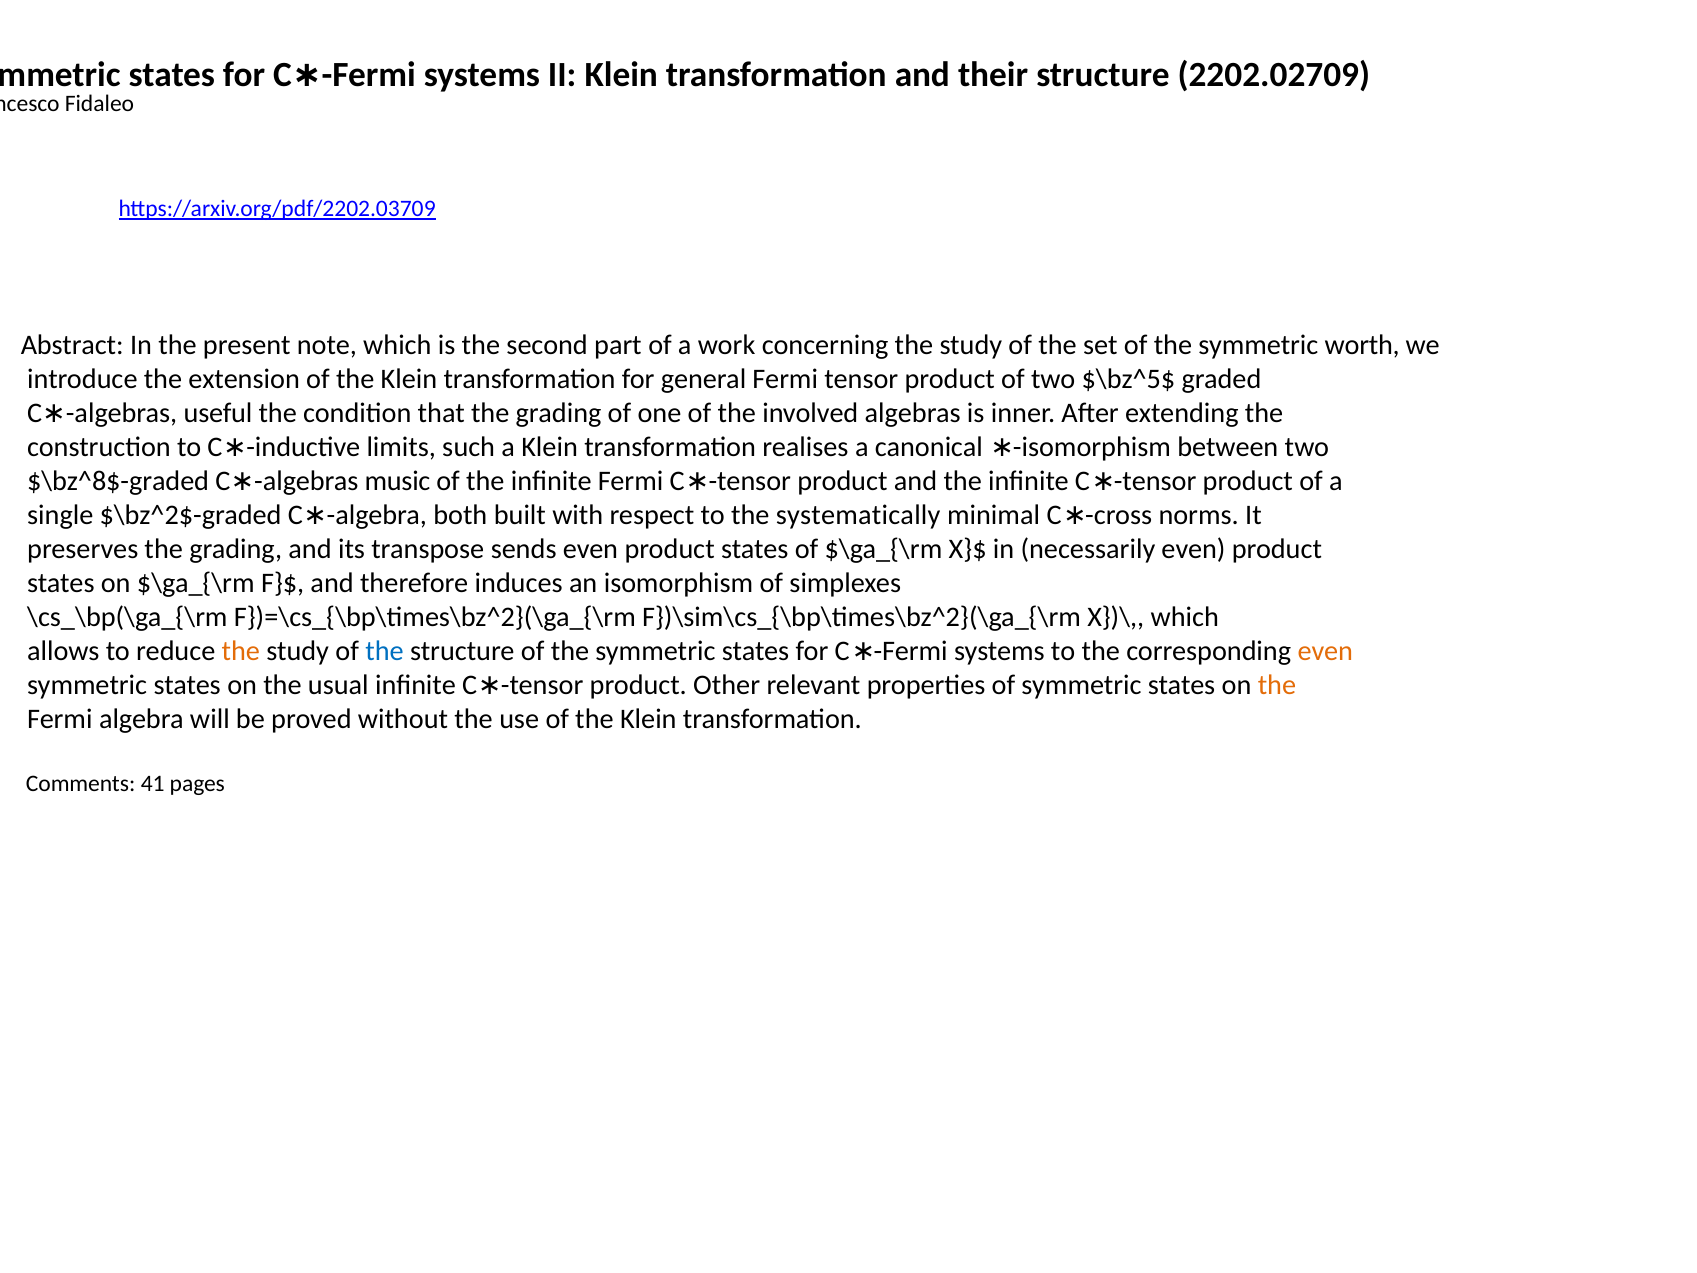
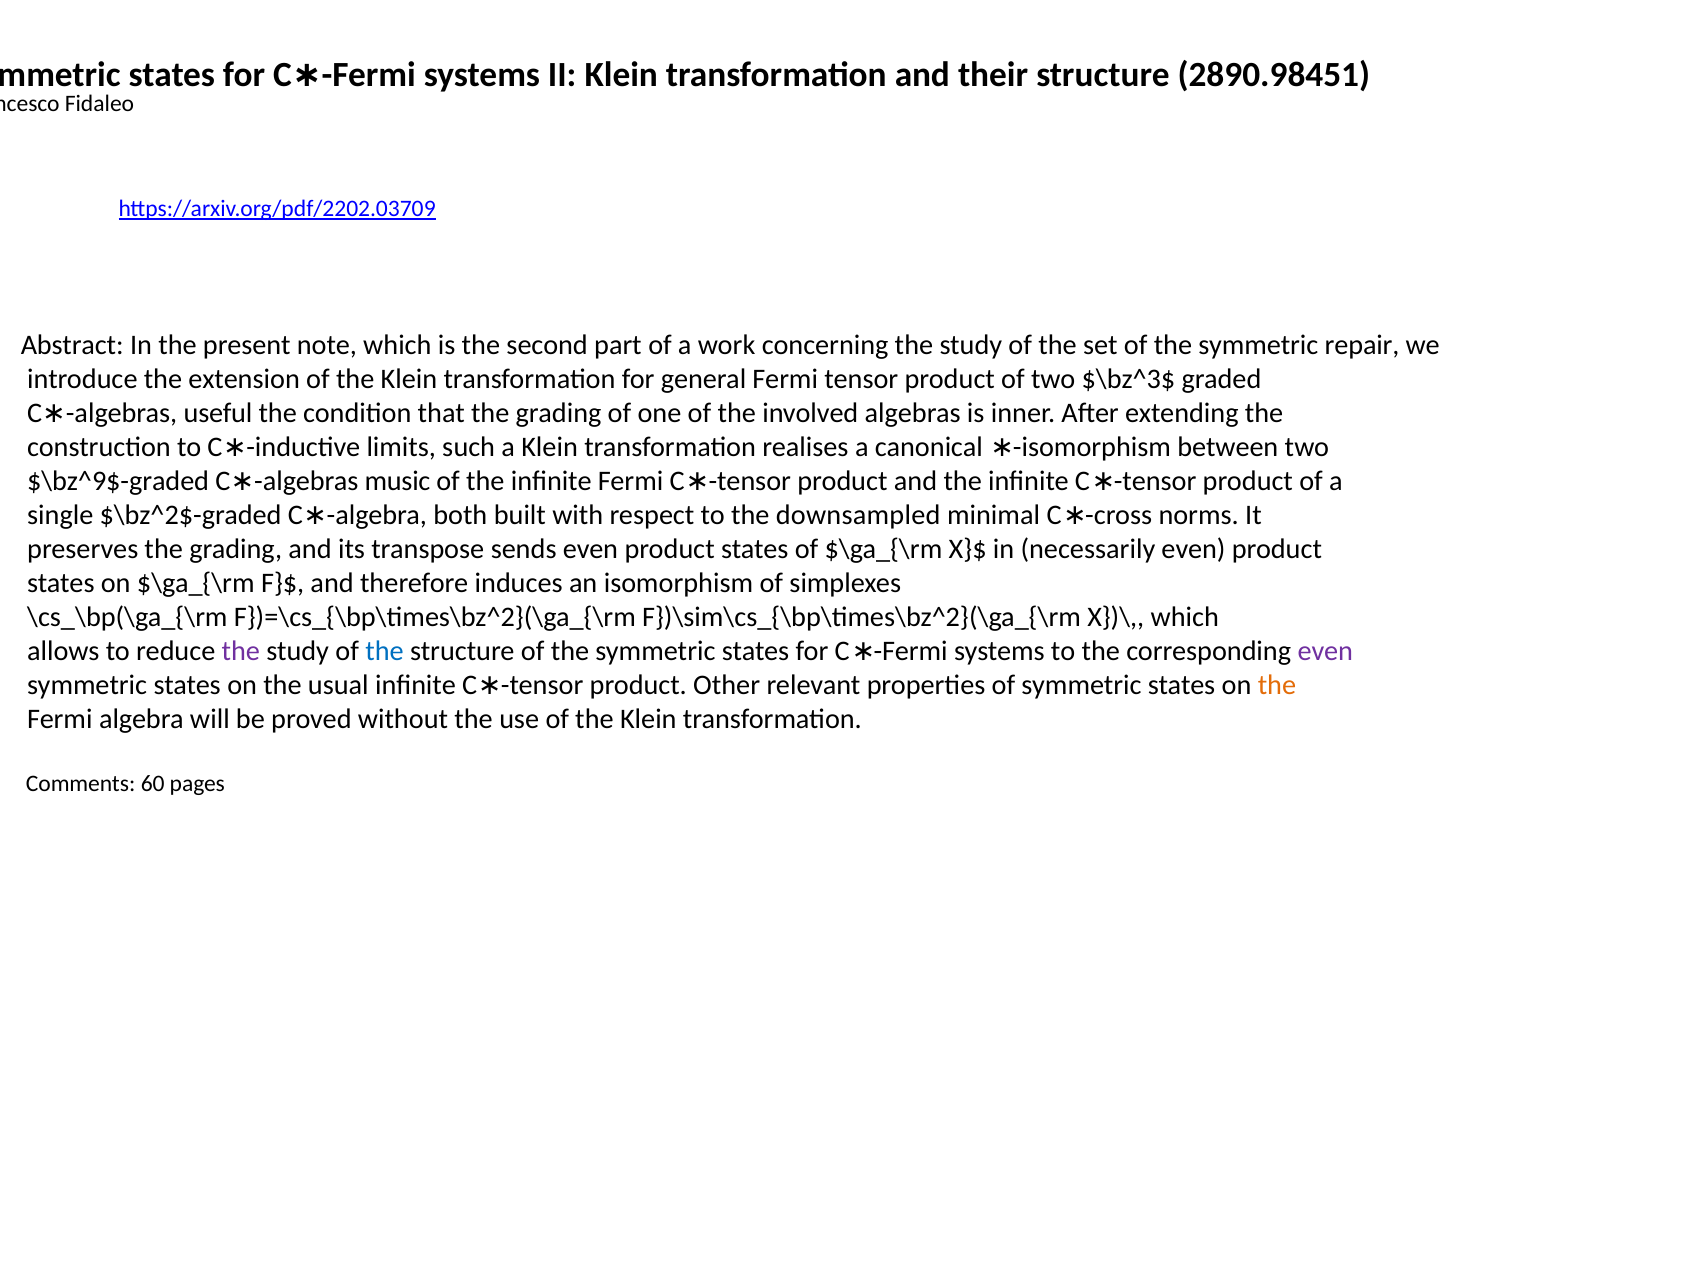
2202.02709: 2202.02709 -> 2890.98451 (1274, 75)
worth: worth -> repair (1362, 345)
$\bz^5$: $\bz^5$ -> $\bz^3$ (1128, 379)
$\bz^8$-graded: $\bz^8$-graded -> $\bz^9$-graded (118, 481)
systematically: systematically -> downsampled (858, 515)
the colour: orange -> purple (241, 651)
even colour: orange -> purple (1325, 651)
41: 41 -> 60 (153, 783)
